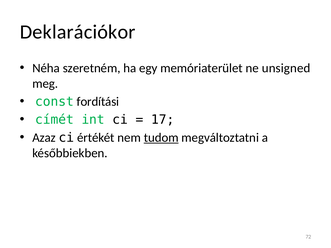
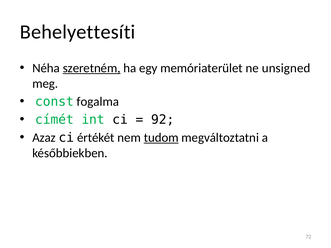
Deklarációkor: Deklarációkor -> Behelyettesíti (78, 32)
szeretném underline: none -> present (92, 68)
fordítási: fordítási -> fogalma (98, 102)
17: 17 -> 92 (163, 120)
